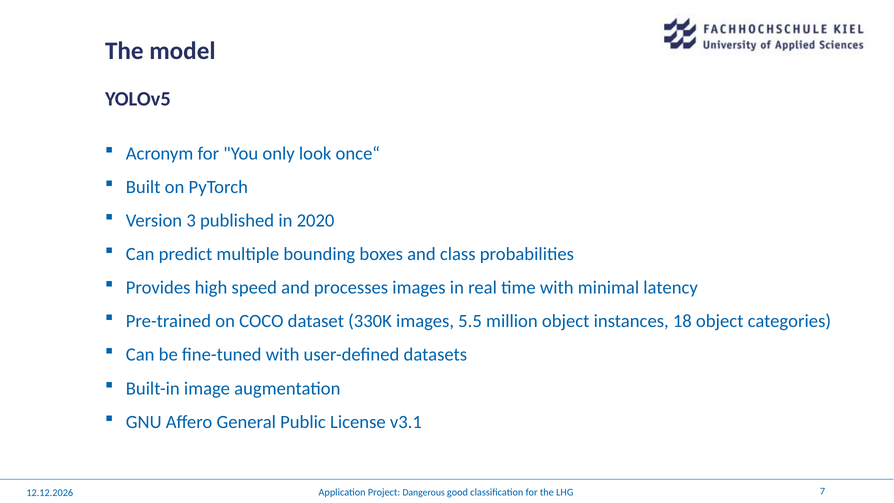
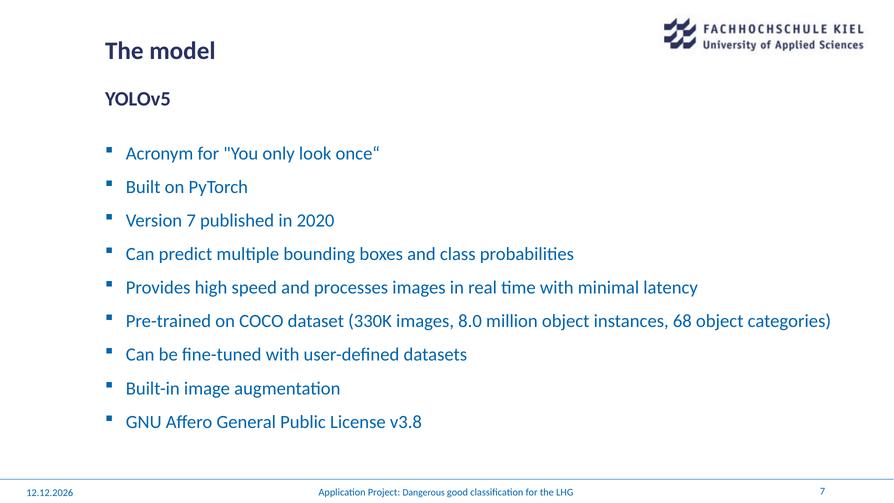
Version 3: 3 -> 7 (191, 221)
5.5: 5.5 -> 8.0 (470, 321)
18: 18 -> 68 (682, 321)
v3.1: v3.1 -> v3.8 (406, 422)
